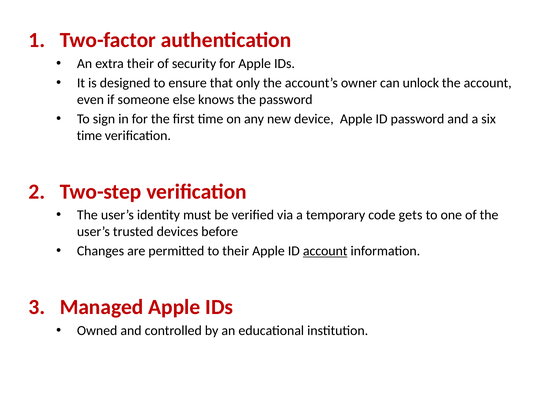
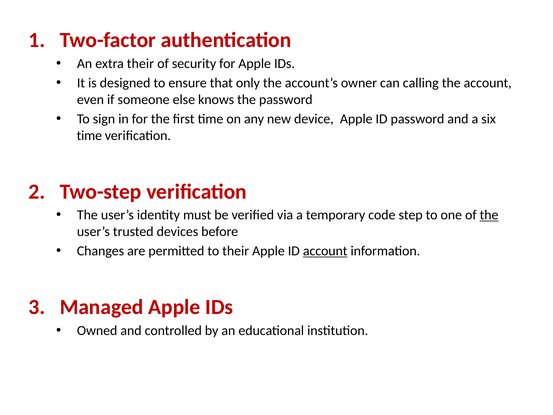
unlock: unlock -> calling (421, 83)
gets: gets -> step (411, 215)
the underline: none -> present (489, 215)
